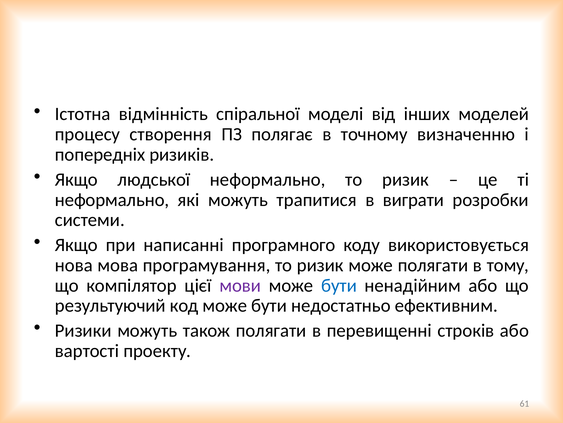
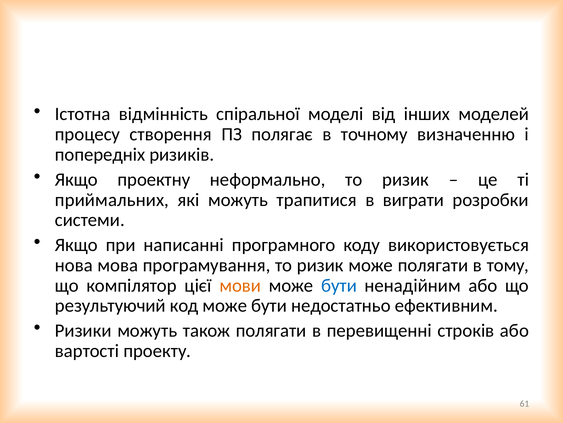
людської: людської -> проектну (154, 179)
неформально: неформально -> приймальних (112, 199)
мови colour: purple -> orange (240, 285)
